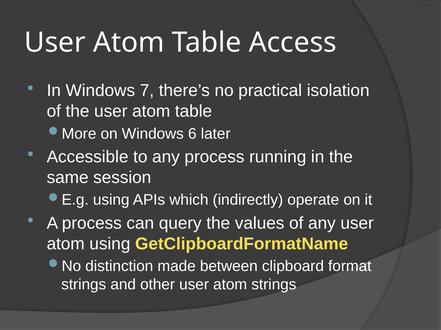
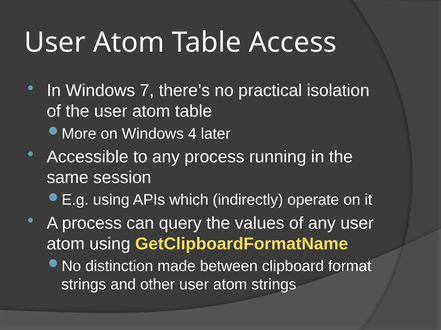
6: 6 -> 4 (192, 134)
